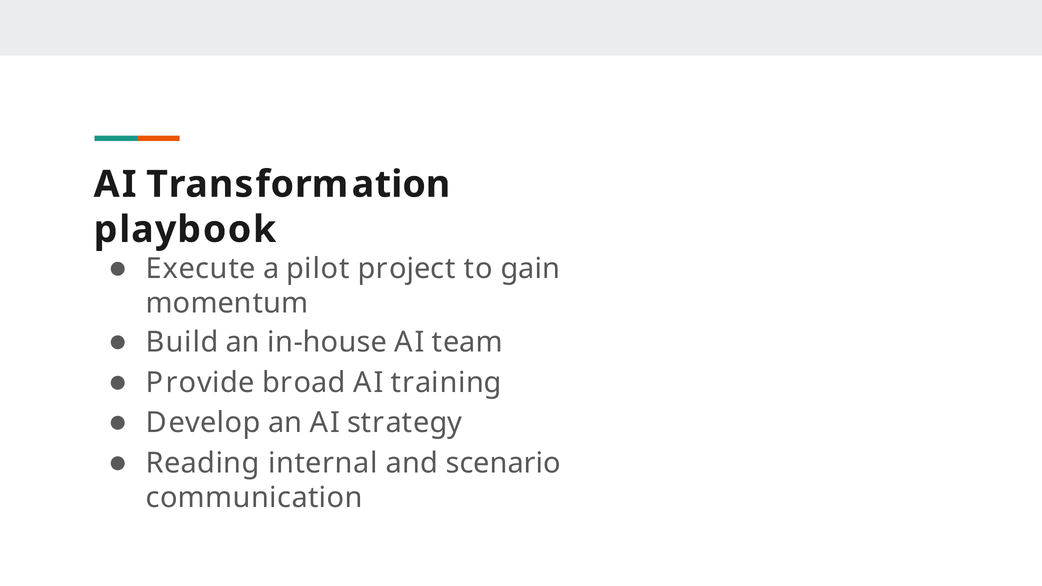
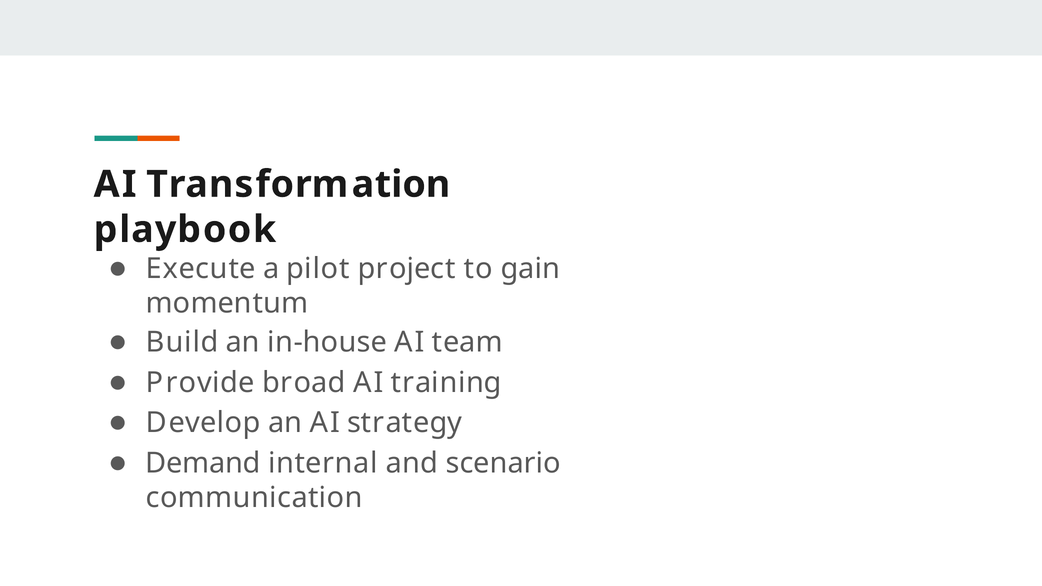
Reading: Reading -> Demand (203, 463)
